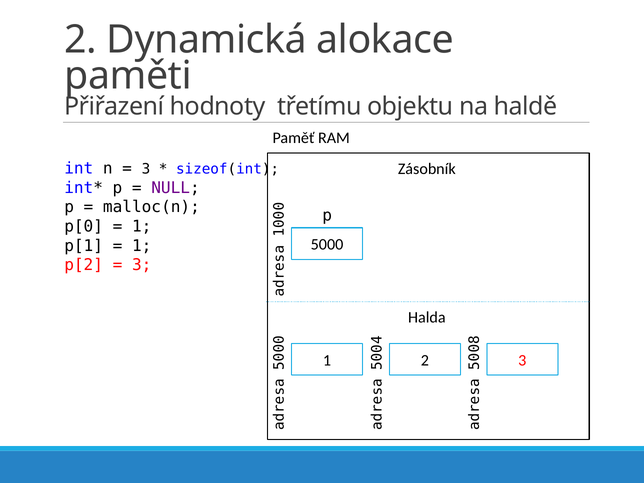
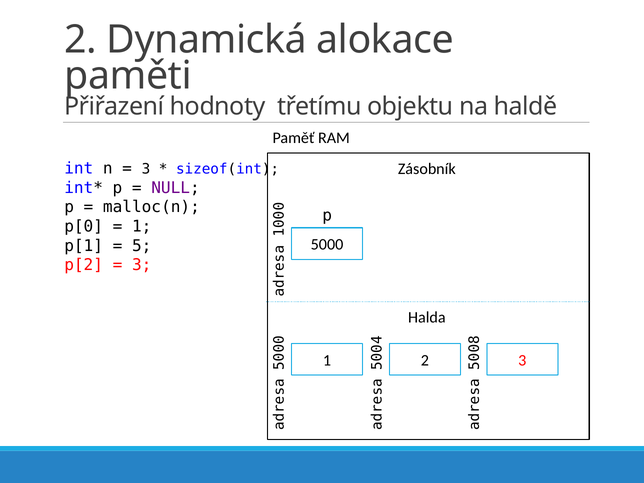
1: 1 -> 5 (142, 246)
